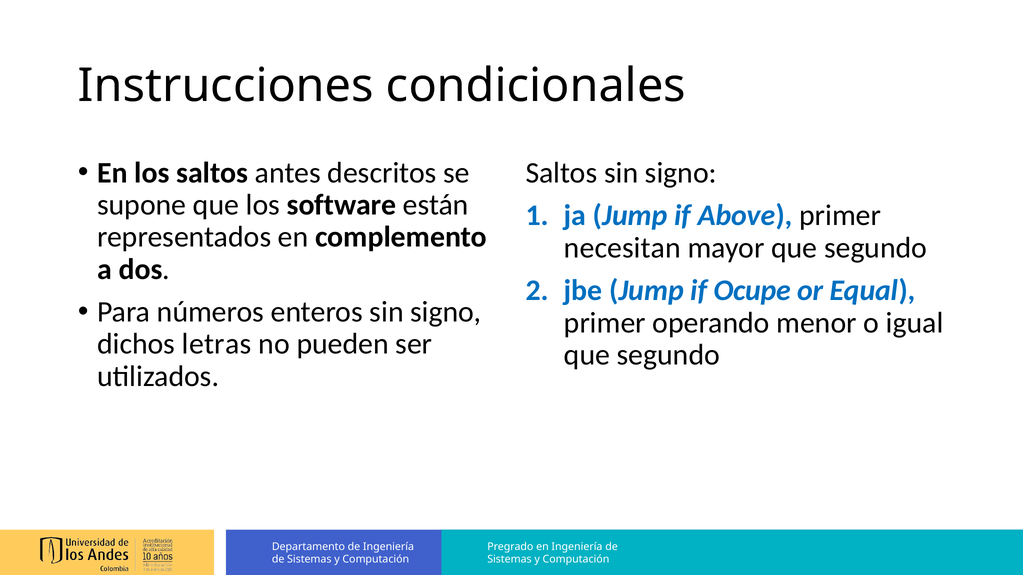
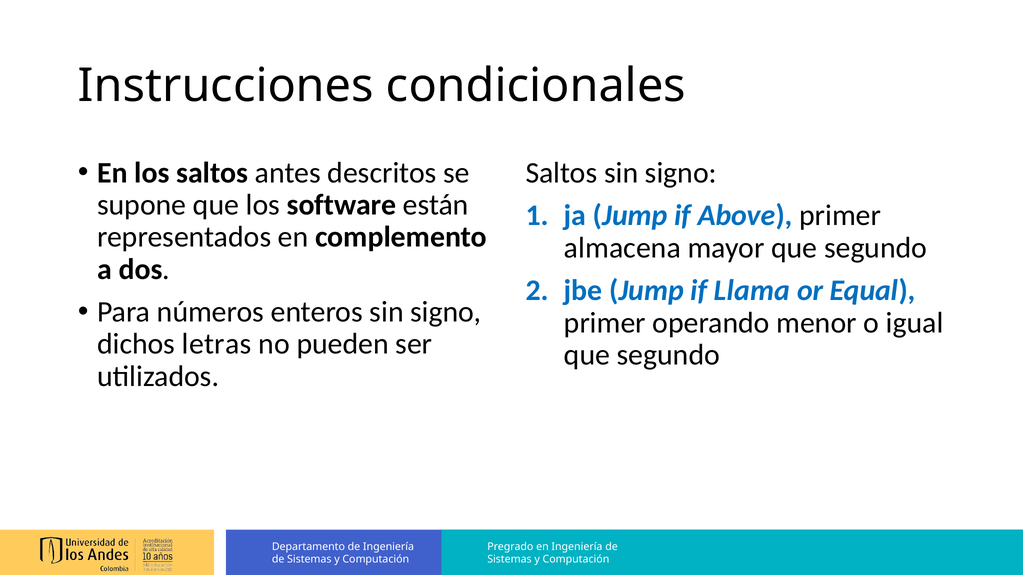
necesitan: necesitan -> almacena (622, 248)
Ocupe: Ocupe -> Llama (752, 291)
